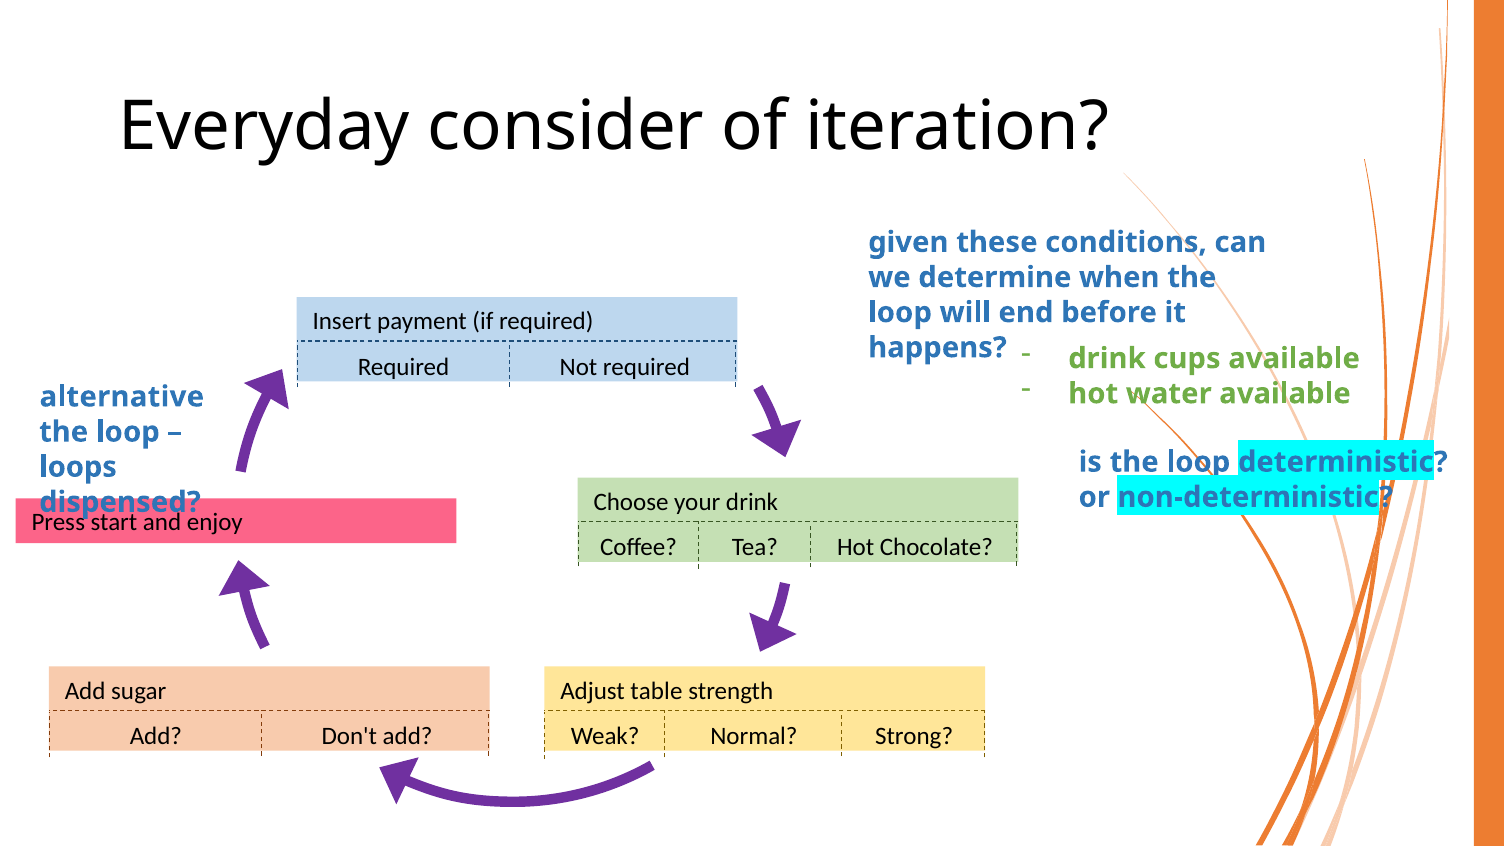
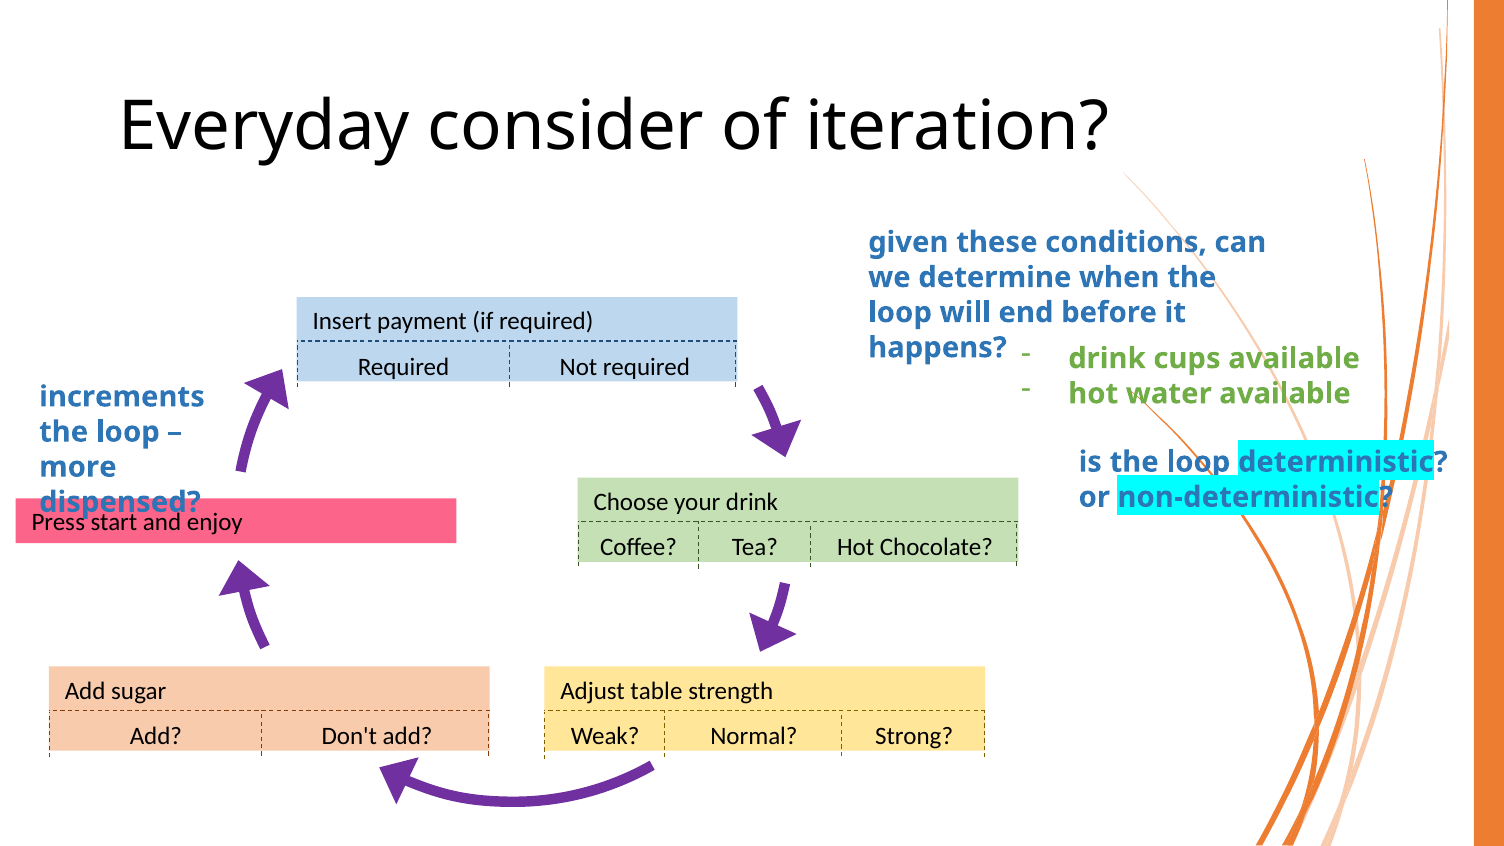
alternative: alternative -> increments (122, 397)
loops: loops -> more (78, 467)
